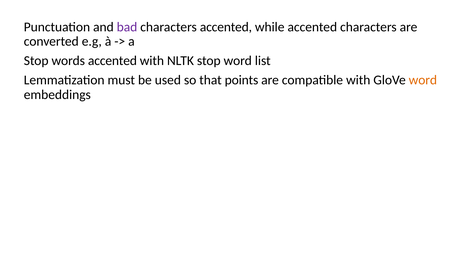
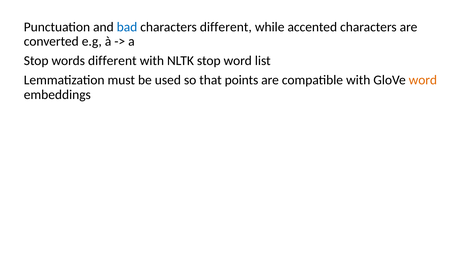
bad colour: purple -> blue (127, 27)
characters accented: accented -> different (226, 27)
words accented: accented -> different (112, 61)
